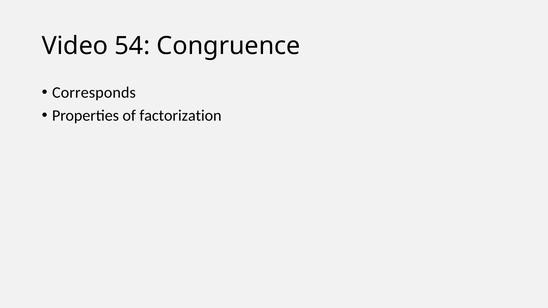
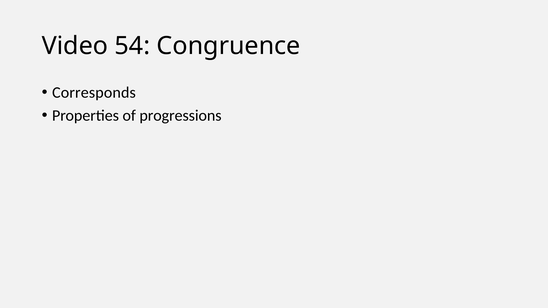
factorization: factorization -> progressions (180, 116)
